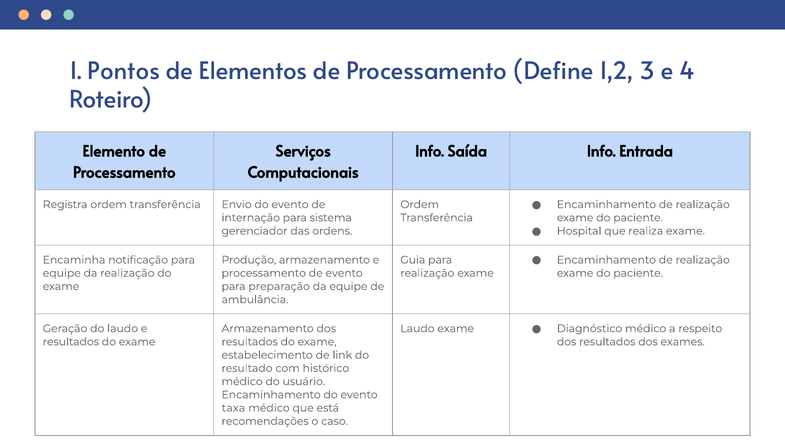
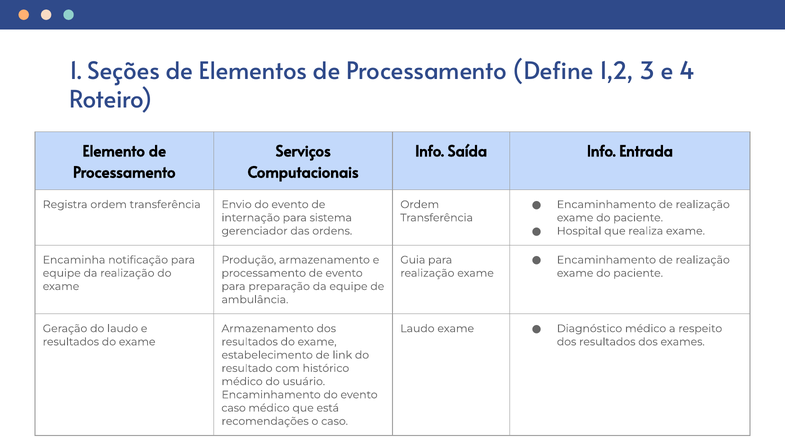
Pontos: Pontos -> Seções (124, 71)
taxa: taxa -> caso (234, 408)
